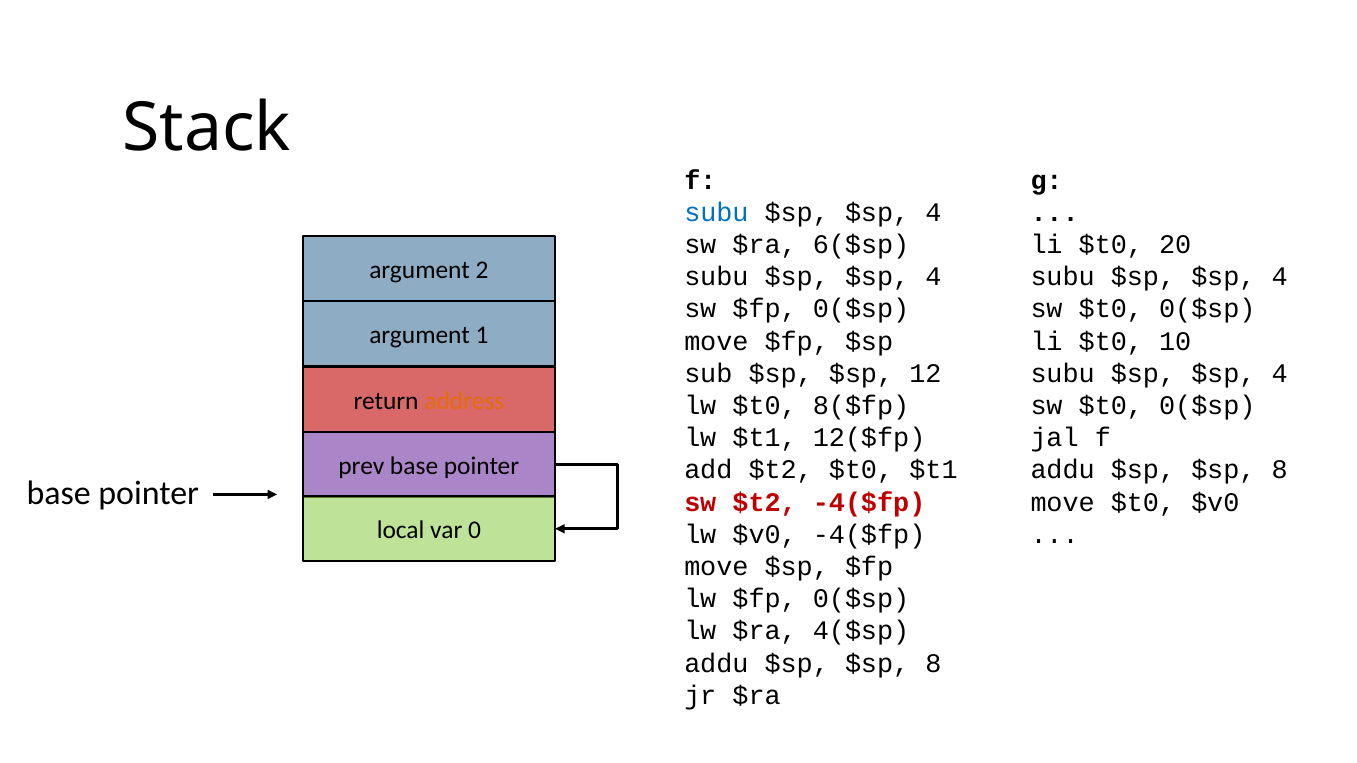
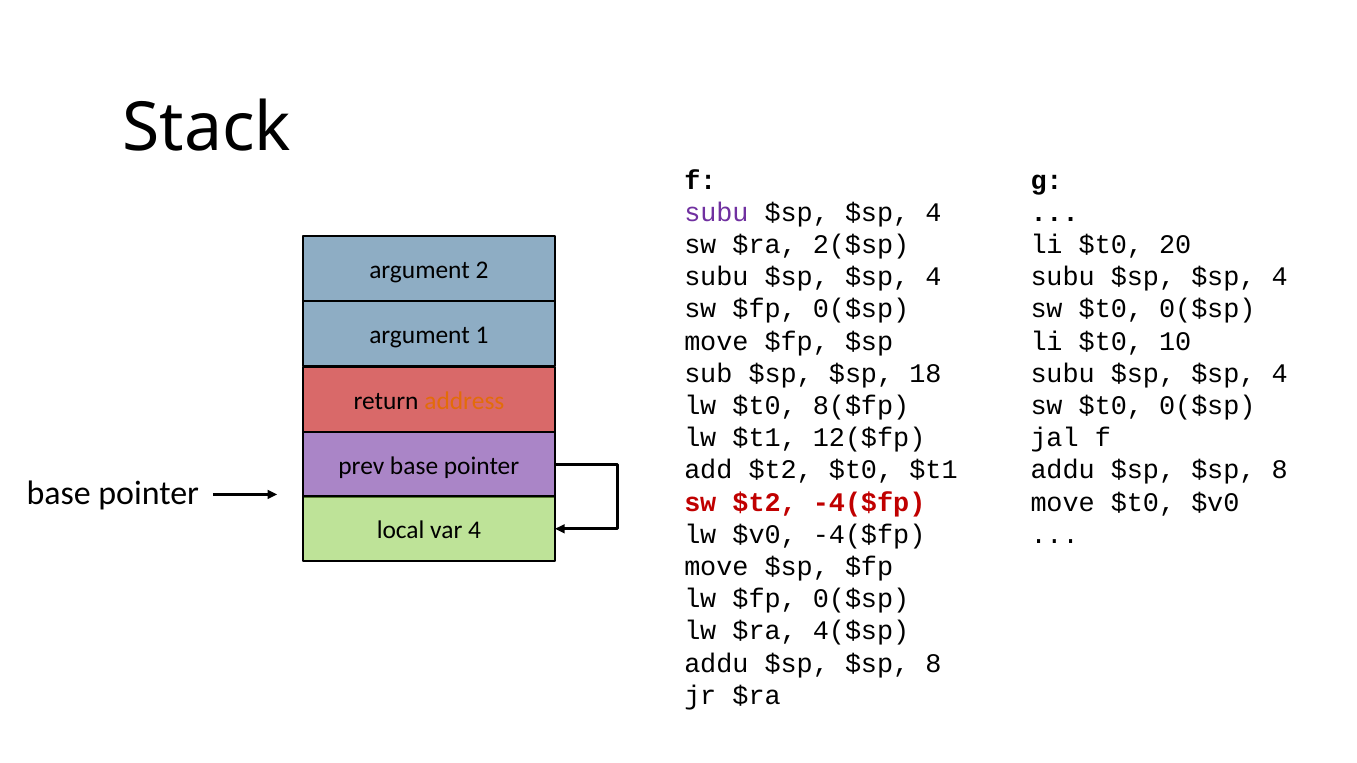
subu colour: blue -> purple (716, 213)
6($sp: 6($sp -> 2($sp (861, 245)
12: 12 -> 18 (925, 374)
var 0: 0 -> 4 (475, 531)
